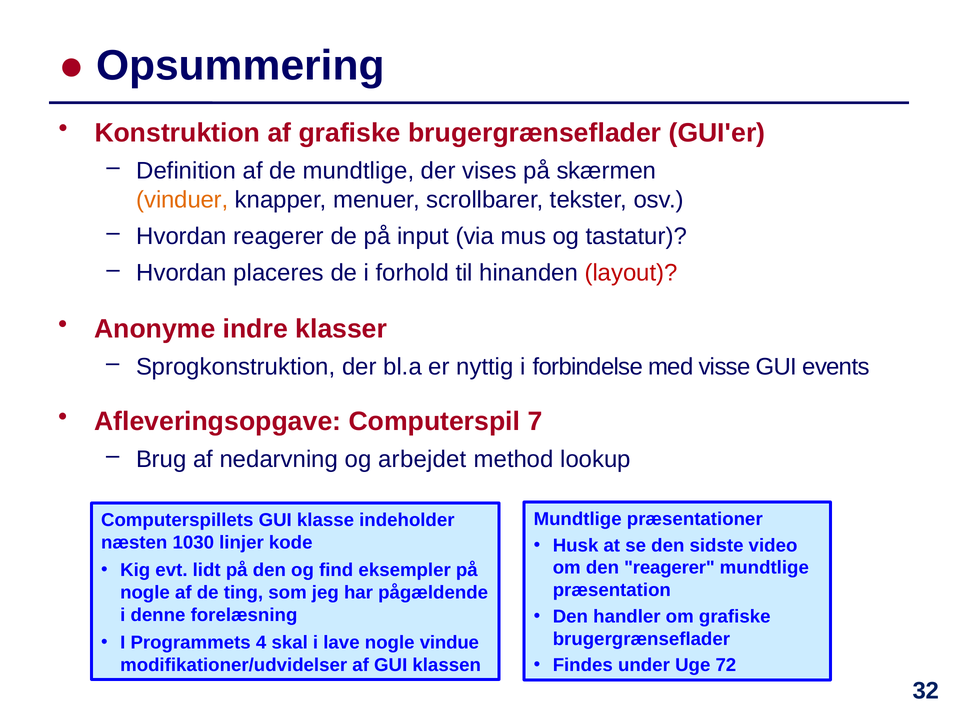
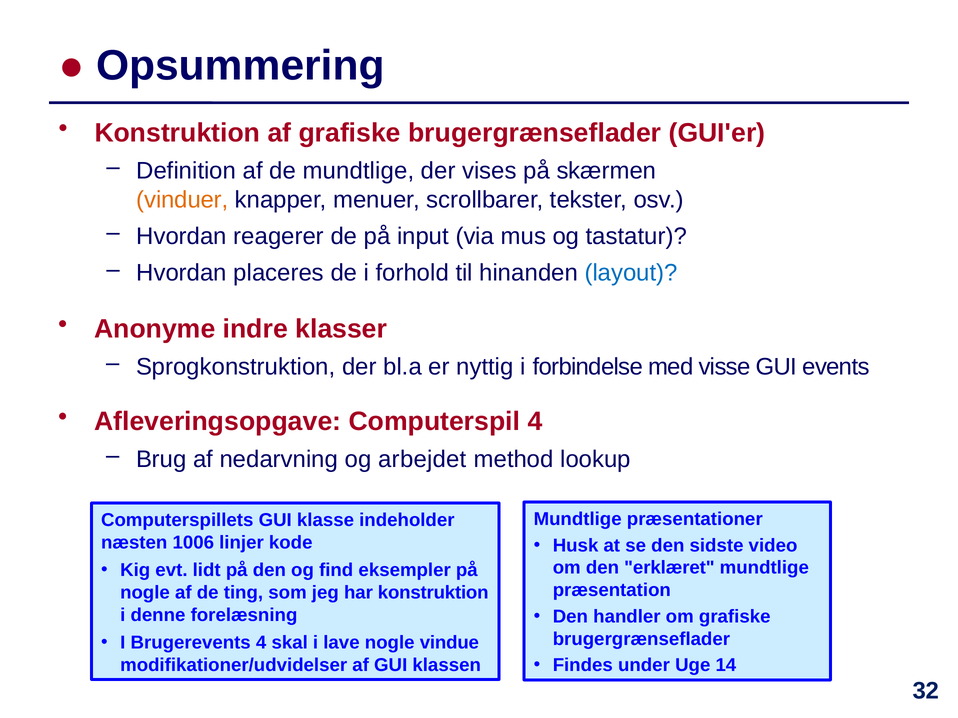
layout colour: red -> blue (631, 273)
Computerspil 7: 7 -> 4 (535, 422)
1030: 1030 -> 1006 (193, 543)
den reagerer: reagerer -> erklæret (669, 568)
har pågældende: pågældende -> konstruktion (433, 593)
Programmets: Programmets -> Brugerevents (191, 643)
72: 72 -> 14 (726, 666)
